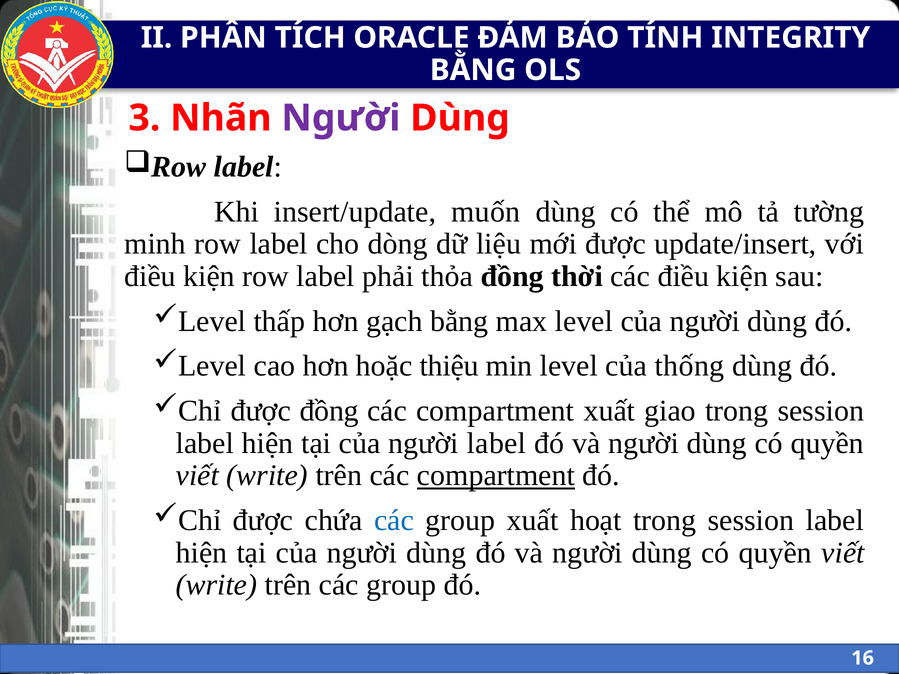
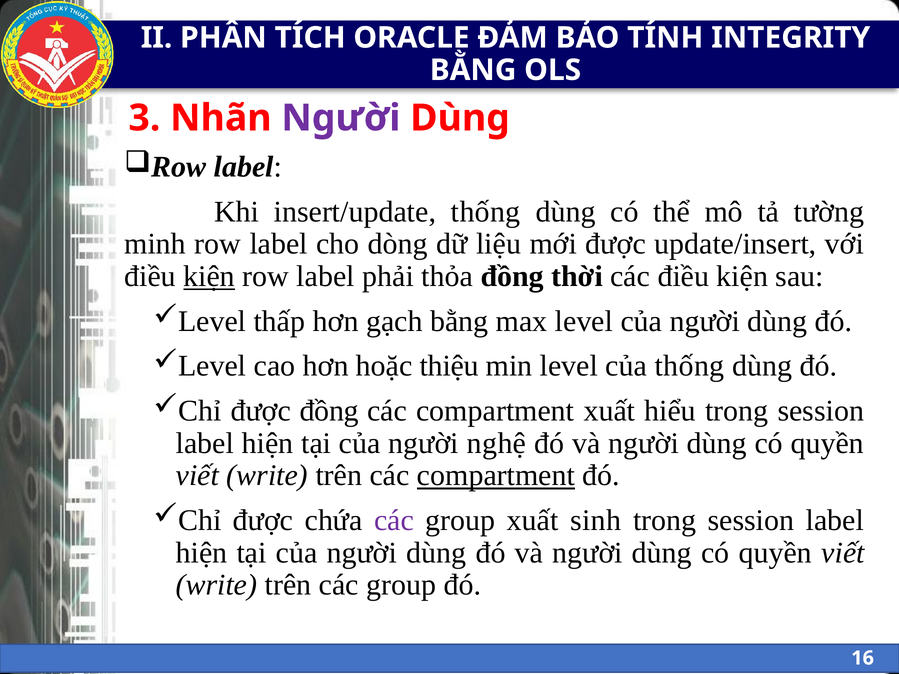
insert/update muốn: muốn -> thống (486, 212)
kiện underline: none -> present (209, 277)
giao: giao -> hiểu (670, 411)
người label: label -> nghệ (497, 443)
các colour: blue -> purple (394, 521)
hoạt: hoạt -> sinh (596, 521)
